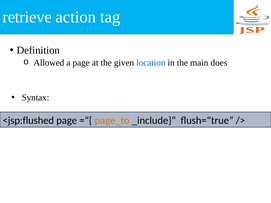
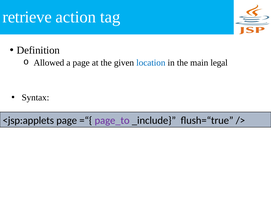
does: does -> legal (219, 63)
<jsp:flushed: <jsp:flushed -> <jsp:applets (28, 120)
page_to colour: orange -> purple (112, 120)
